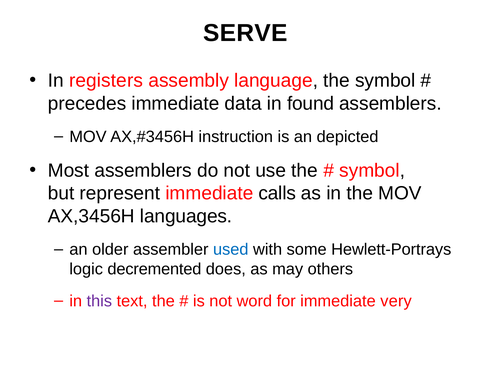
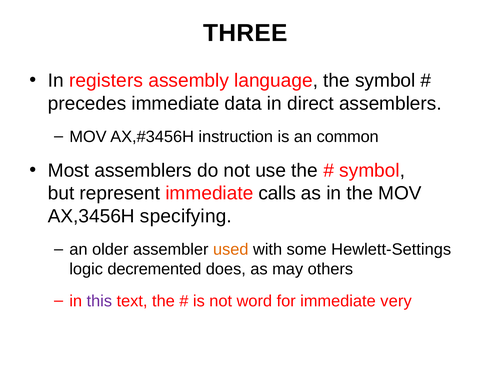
SERVE: SERVE -> THREE (245, 33)
found: found -> direct (310, 104)
depicted: depicted -> common (348, 137)
languages: languages -> specifying (186, 216)
used colour: blue -> orange (231, 250)
Hewlett-Portrays: Hewlett-Portrays -> Hewlett-Settings (391, 250)
